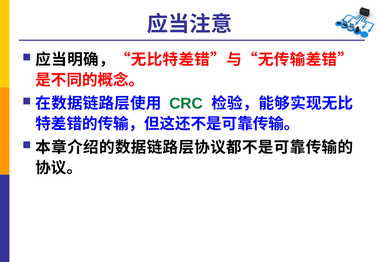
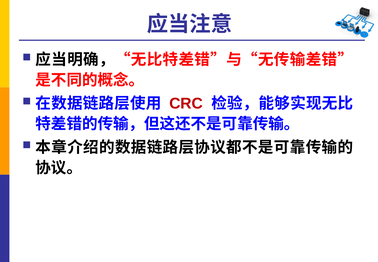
CRC colour: green -> red (186, 103)
